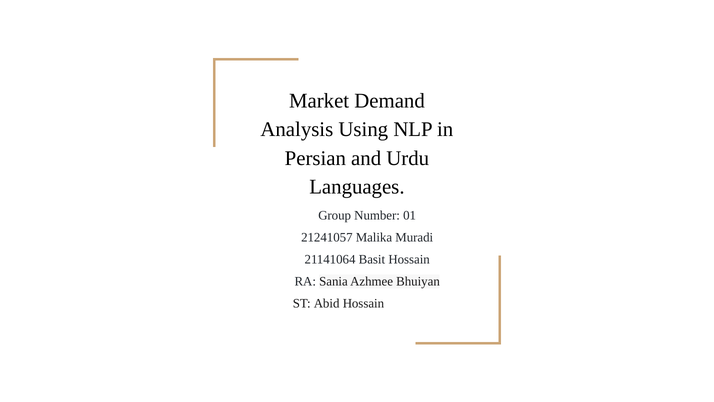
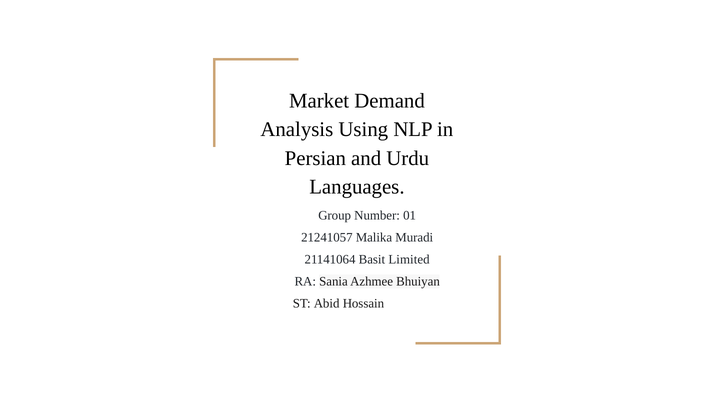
Basit Hossain: Hossain -> Limited (409, 259)
